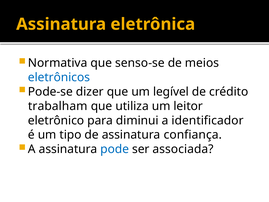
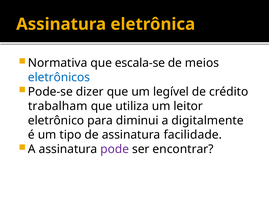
senso-se: senso-se -> escala-se (140, 63)
identificador: identificador -> digitalmente (208, 120)
confiança: confiança -> facilidade (193, 135)
pode colour: blue -> purple (115, 149)
associada: associada -> encontrar (183, 149)
